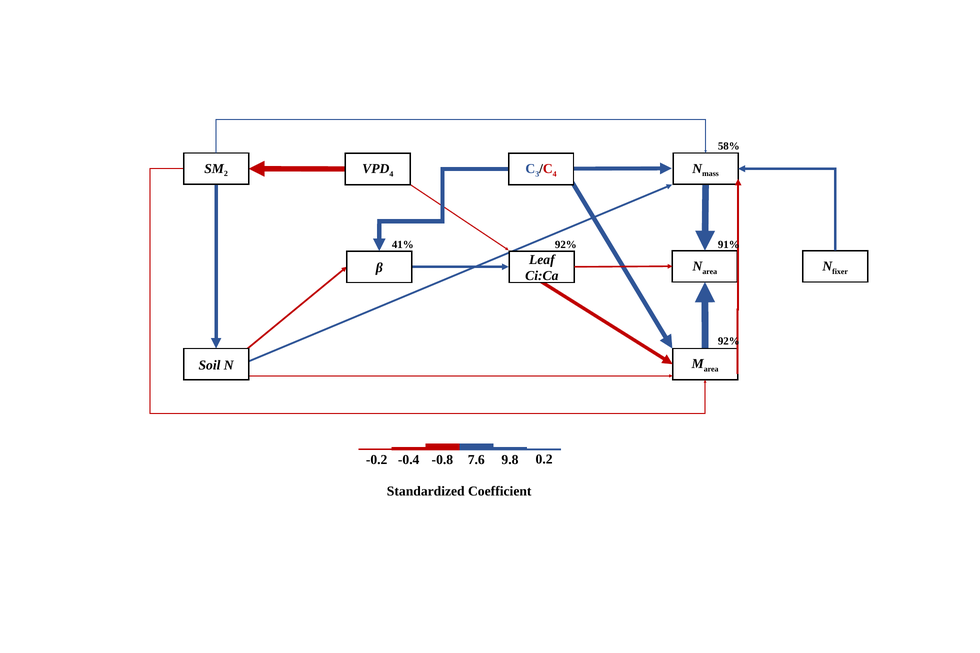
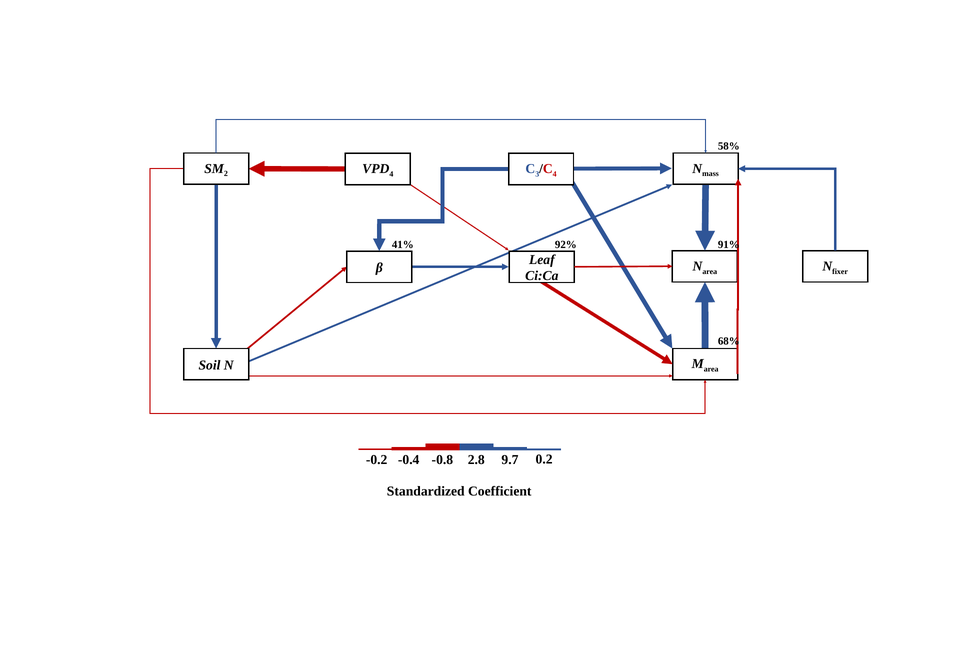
92%: 92% -> 68% (729, 341)
7.6: 7.6 -> 2.8 (476, 460)
9.8: 9.8 -> 9.7 (510, 460)
